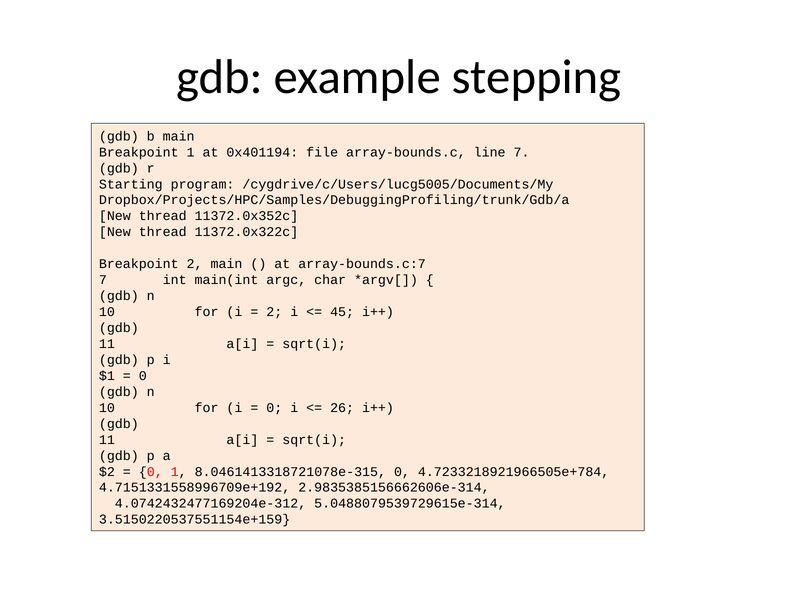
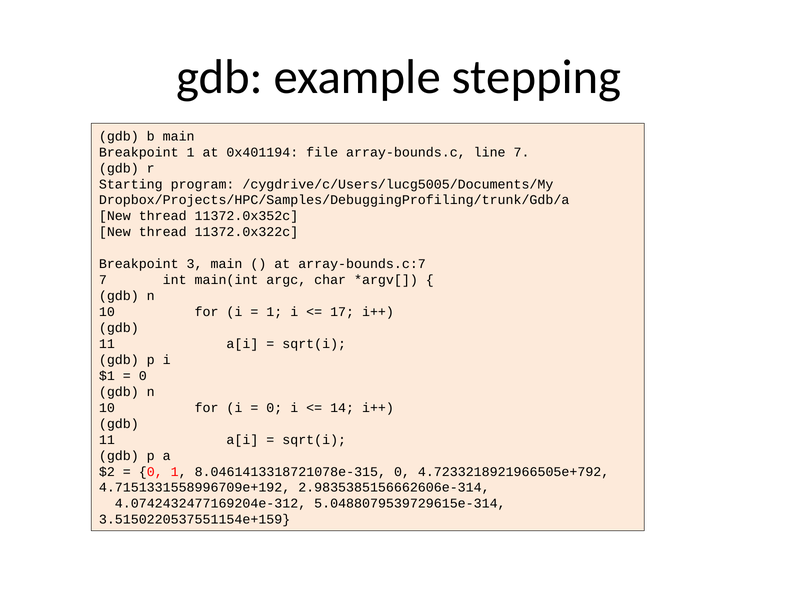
Breakpoint 2: 2 -> 3 (195, 264)
2: 2 -> 1 (274, 312)
45: 45 -> 17 (342, 312)
26: 26 -> 14 (342, 407)
4.7233218921966505e+784: 4.7233218921966505e+784 -> 4.7233218921966505e+792 (514, 471)
